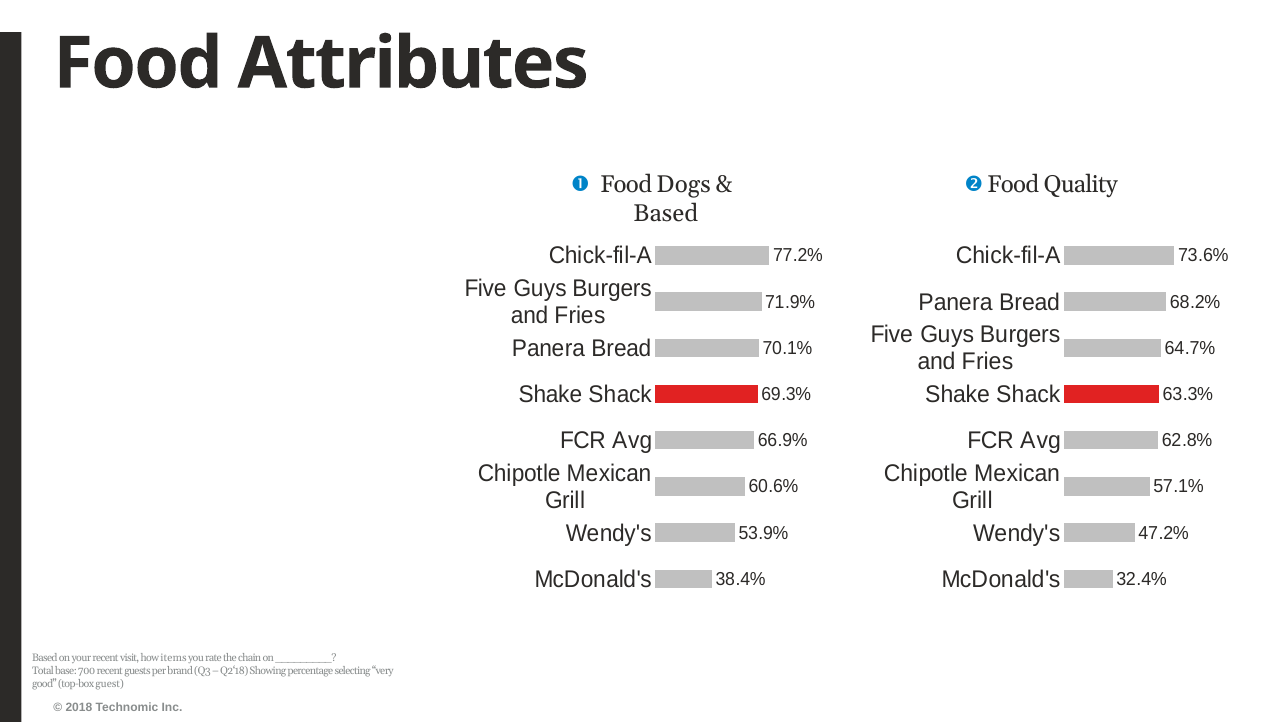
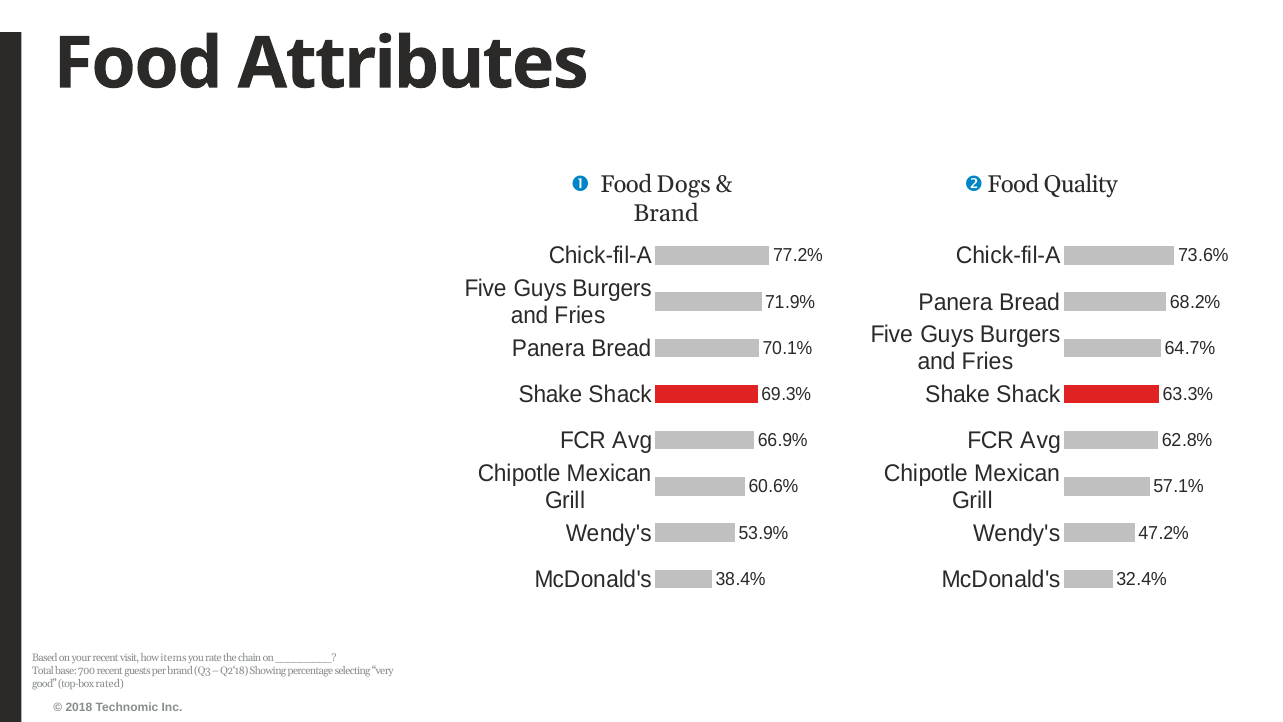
Based: Based -> Brand (666, 213)
guest: guest -> rated (110, 683)
